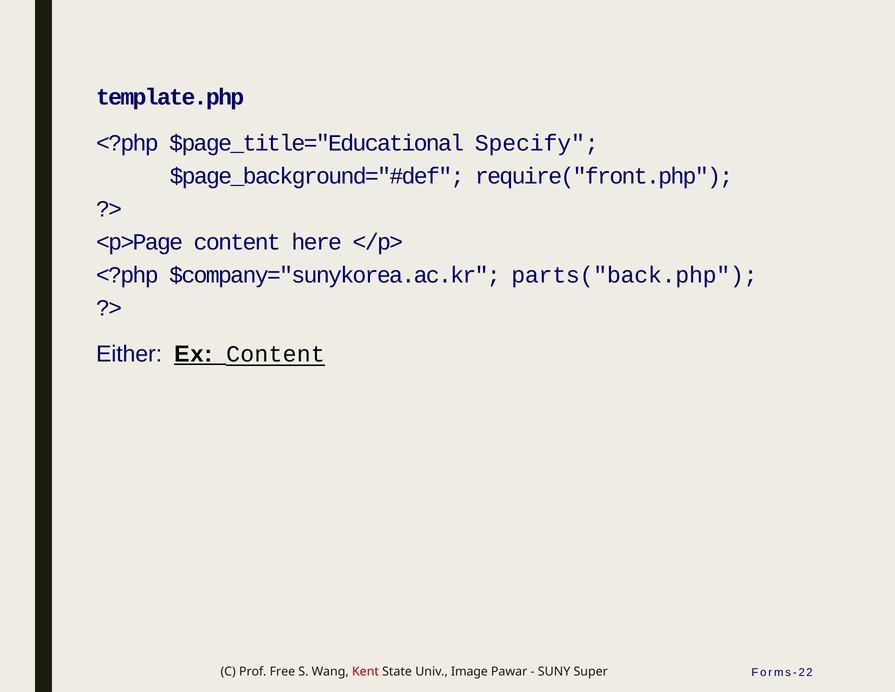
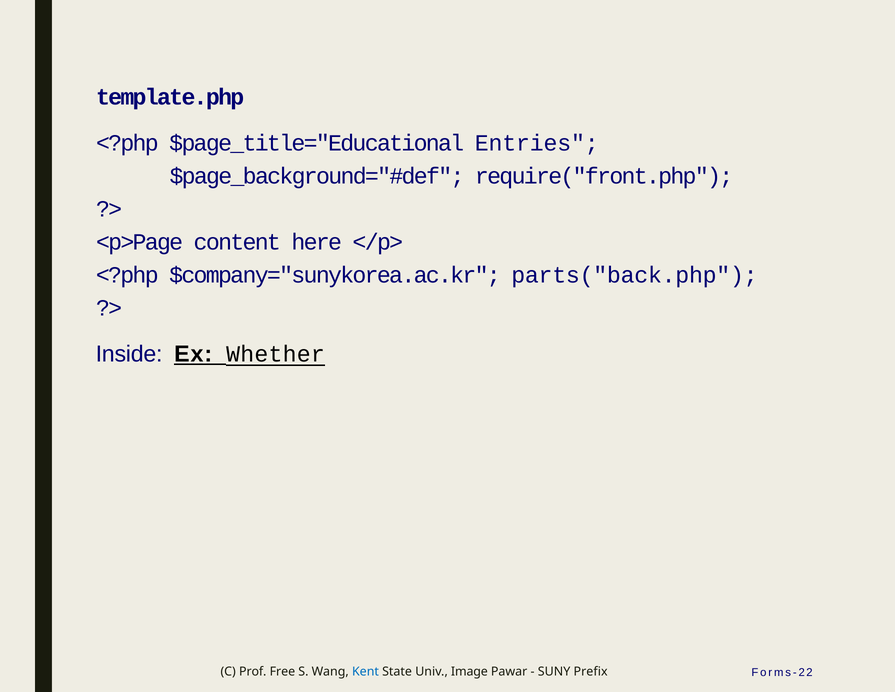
Specify: Specify -> Entries (537, 143)
Either: Either -> Inside (129, 354)
Ex Content: Content -> Whether (276, 354)
Kent colour: red -> blue (365, 671)
Super: Super -> Prefix (591, 671)
